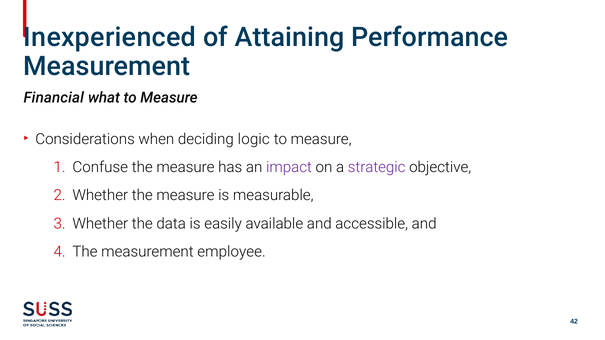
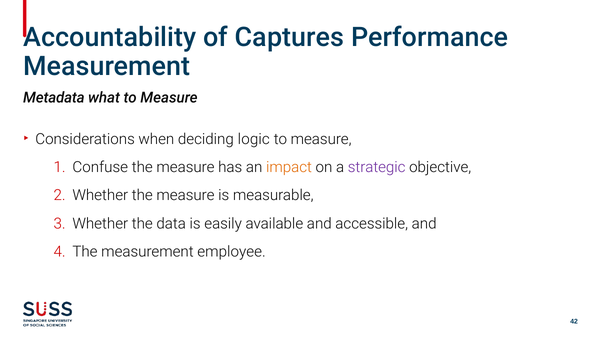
Inexperienced: Inexperienced -> Accountability (110, 38)
Attaining: Attaining -> Captures (290, 38)
Financial: Financial -> Metadata (54, 98)
impact colour: purple -> orange (289, 167)
